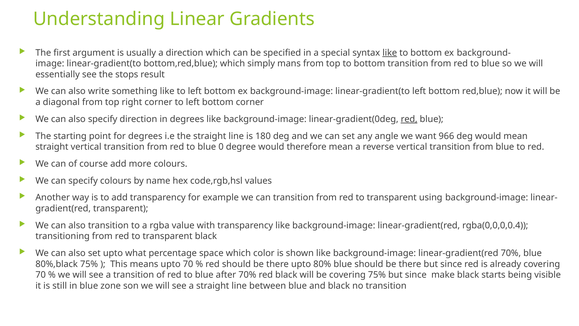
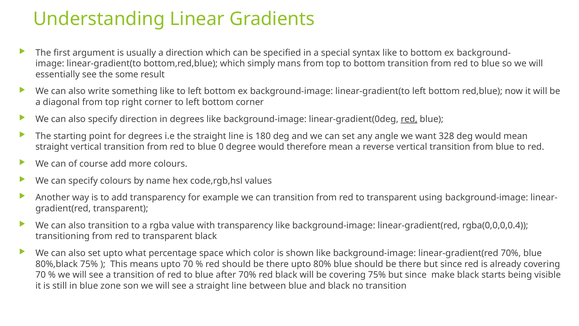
like underline: present -> none (390, 53)
stops: stops -> some (127, 74)
966: 966 -> 328 (446, 136)
